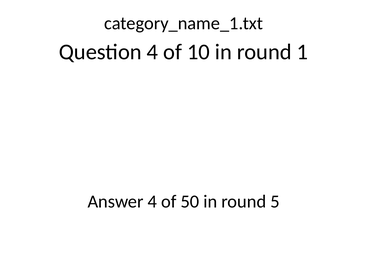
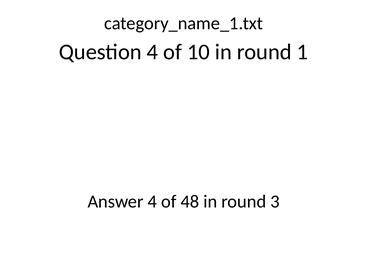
50: 50 -> 48 (190, 202)
5: 5 -> 3 (275, 202)
